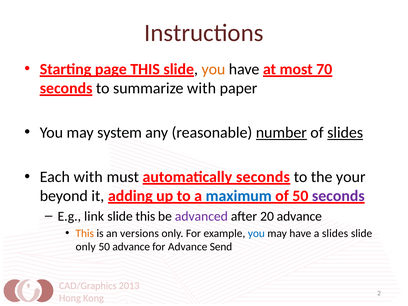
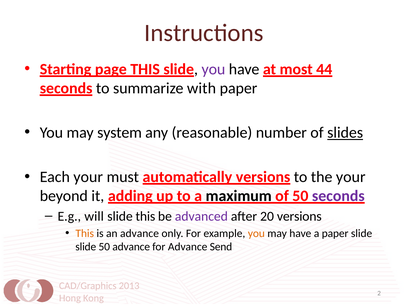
you colour: orange -> purple (213, 69)
70: 70 -> 44 (324, 69)
number underline: present -> none (281, 133)
Each with: with -> your (88, 177)
automatically seconds: seconds -> versions (263, 177)
maximum colour: blue -> black (239, 196)
link: link -> will (94, 216)
20 advance: advance -> versions (299, 216)
an versions: versions -> advance (139, 233)
you colour: blue -> orange (256, 233)
a slides: slides -> paper (335, 233)
only: only -> slide (86, 247)
